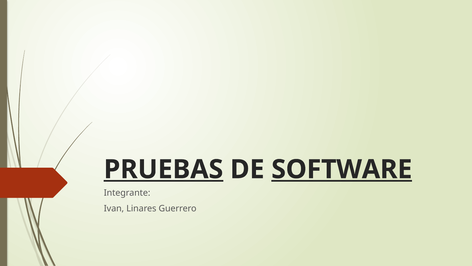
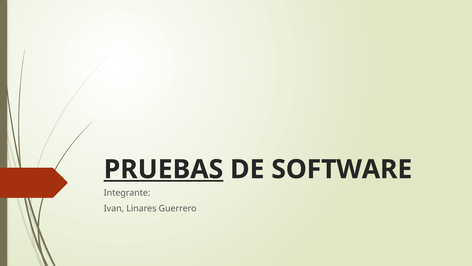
SOFTWARE underline: present -> none (342, 169)
